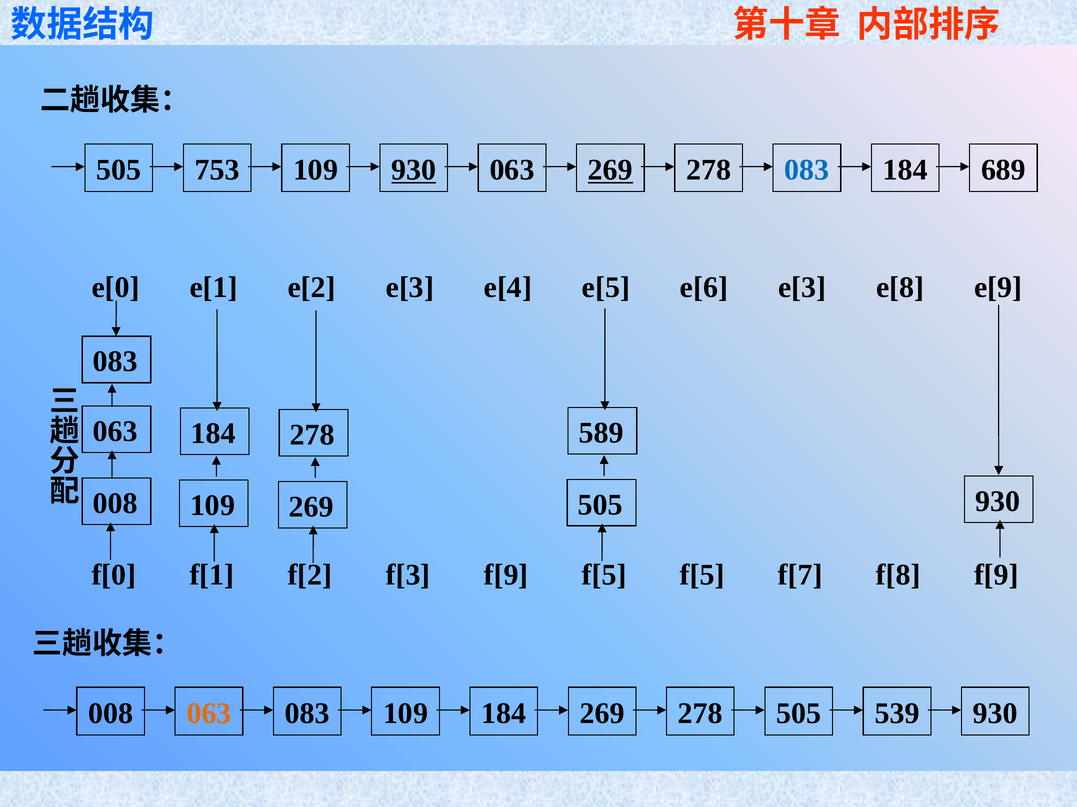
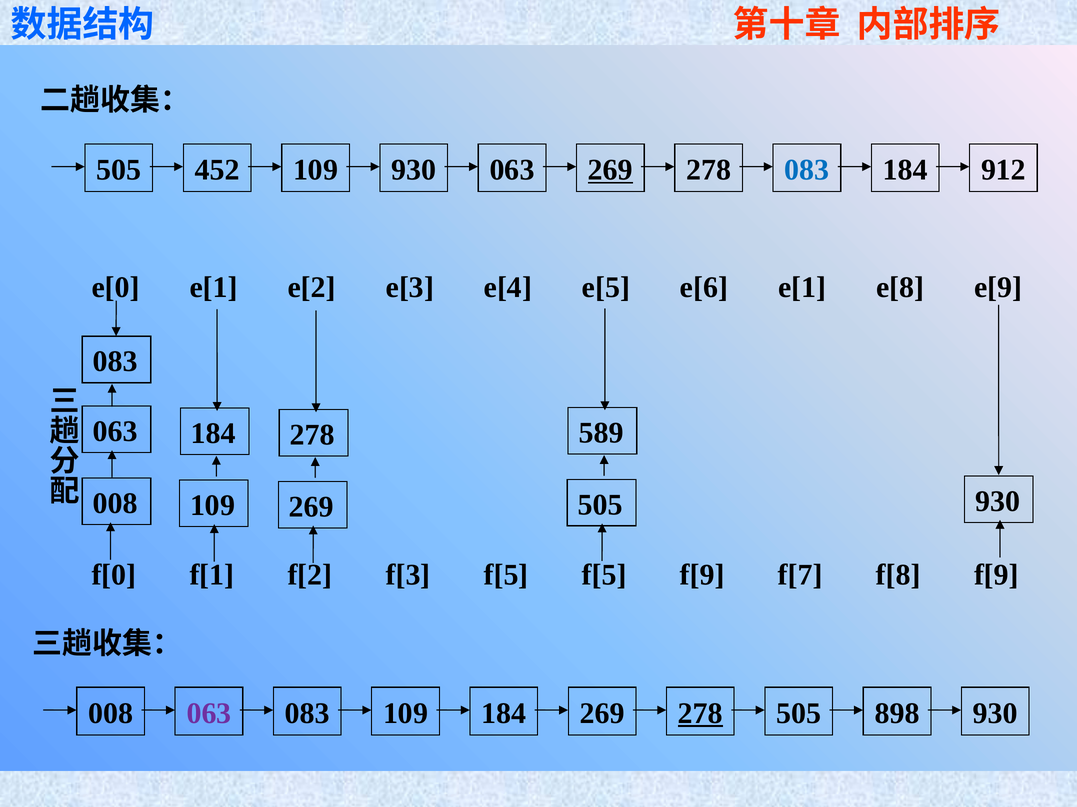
753: 753 -> 452 (217, 170)
930 underline: present -> none (414, 170)
689: 689 -> 912 (1003, 170)
e[6 e[3: e[3 -> e[1 (802, 288)
f[3 f[9: f[9 -> f[5 (506, 576)
f[5 f[5: f[5 -> f[9 (702, 576)
063 colour: orange -> purple (209, 714)
278 underline: none -> present (700, 714)
539: 539 -> 898 (897, 714)
